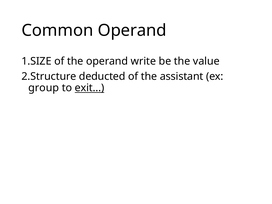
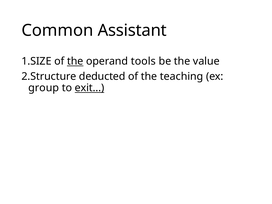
Common Operand: Operand -> Assistant (132, 30)
the underline: none -> present (75, 61)
write: write -> tools (143, 61)
assistant: assistant -> teaching (182, 76)
